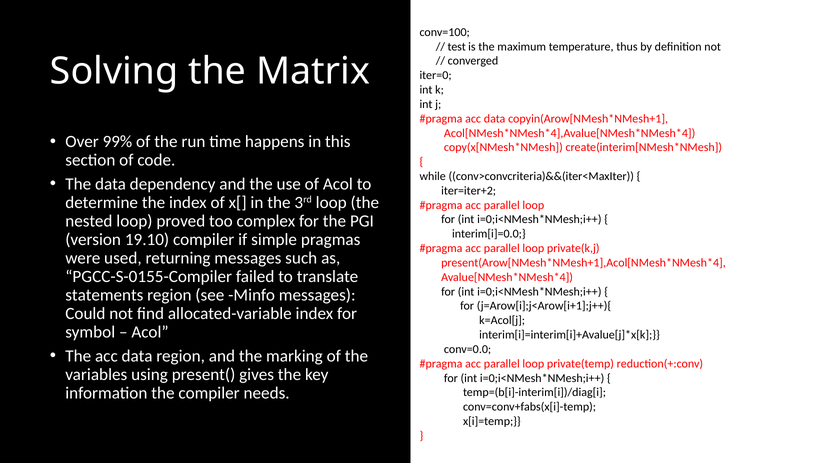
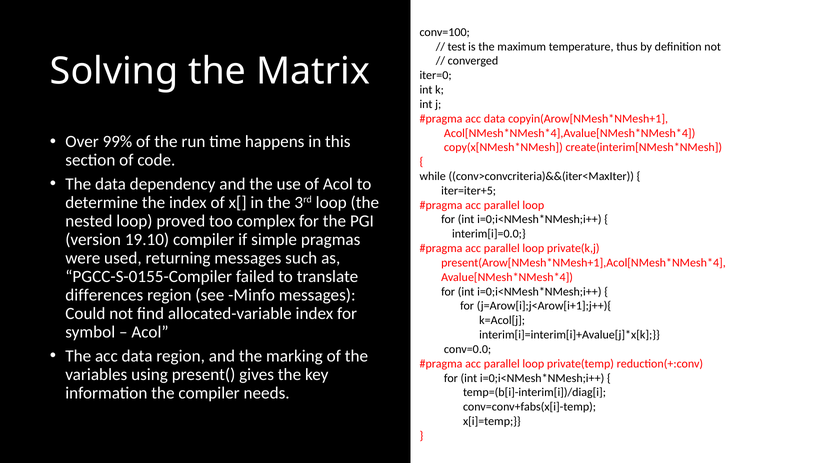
iter=iter+2: iter=iter+2 -> iter=iter+5 (469, 190)
statements: statements -> differences (104, 295)
